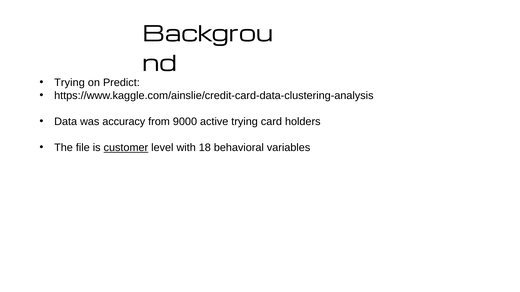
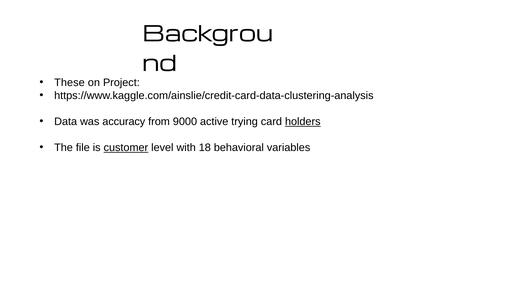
Trying: Trying -> These (69, 83)
Predict: Predict -> Project (121, 83)
holders underline: none -> present (303, 122)
